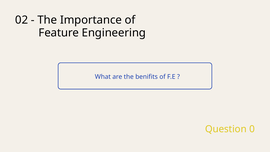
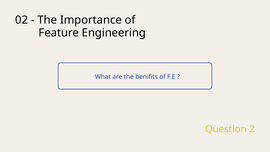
0: 0 -> 2 (252, 129)
